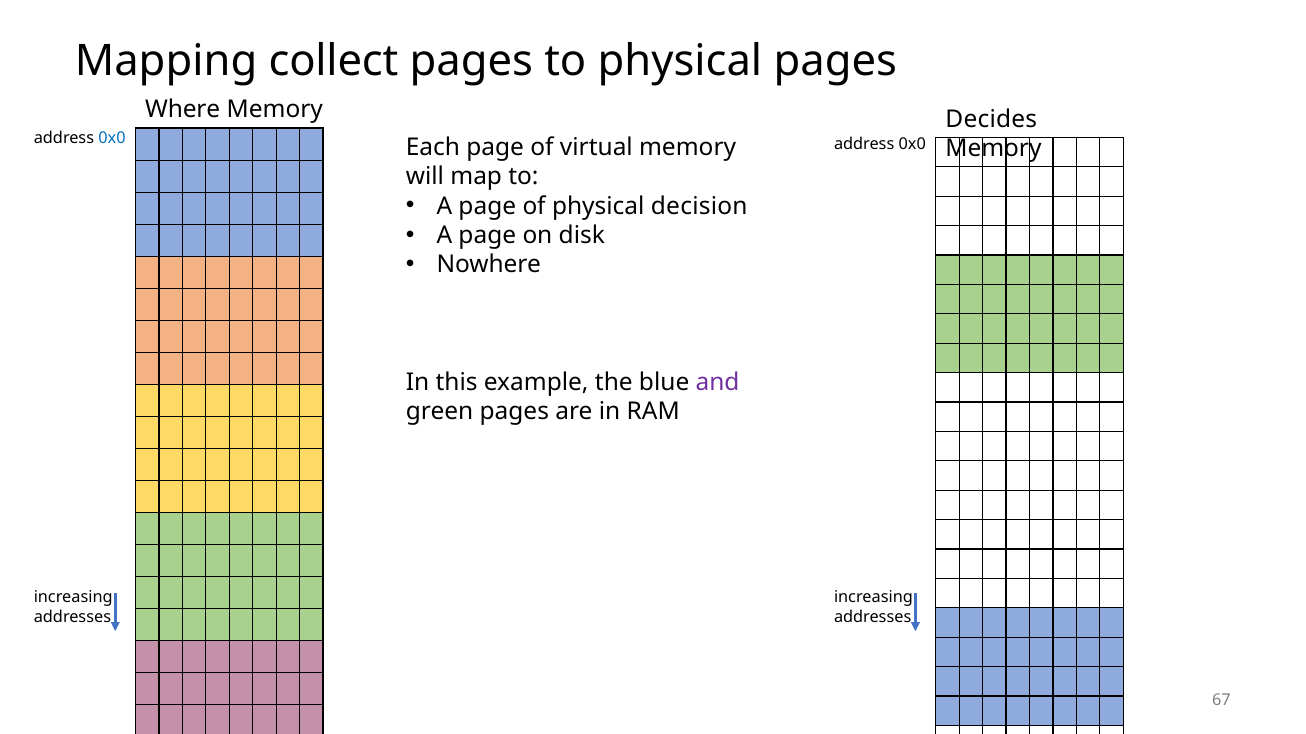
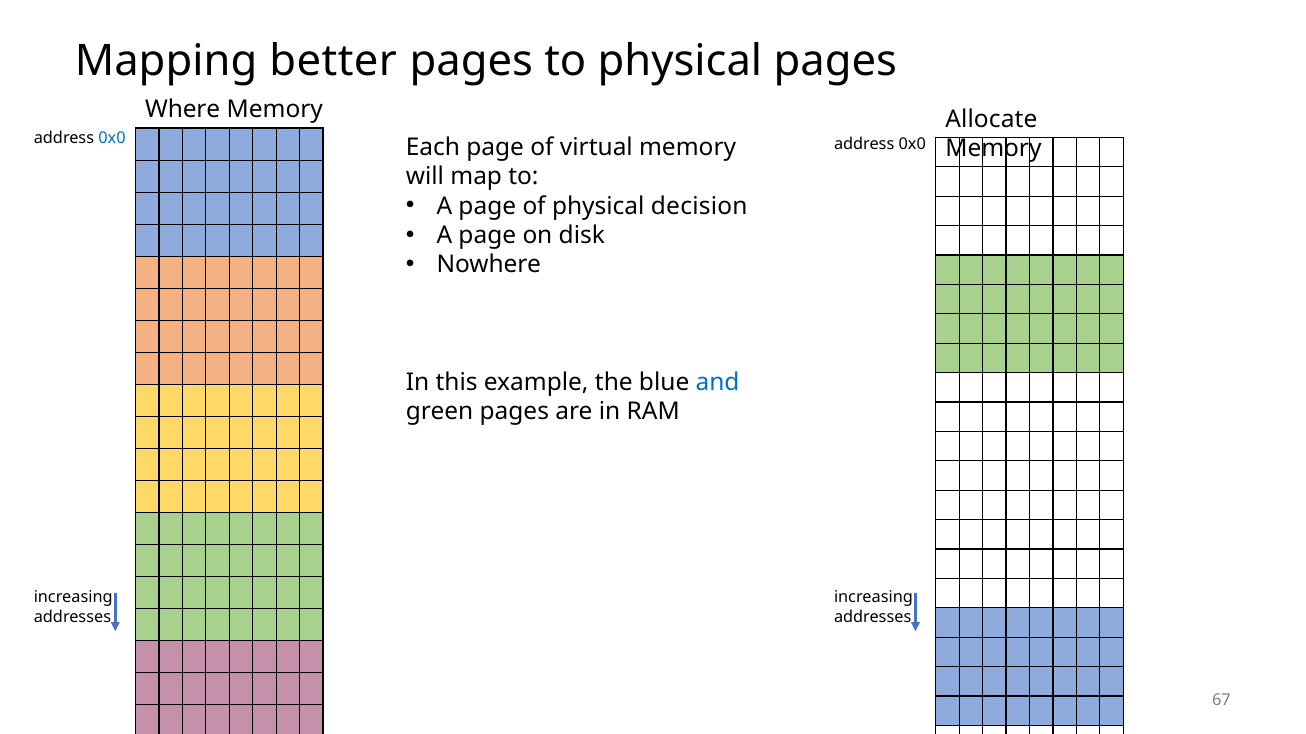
collect: collect -> better (333, 61)
Decides: Decides -> Allocate (991, 119)
and colour: purple -> blue (718, 383)
